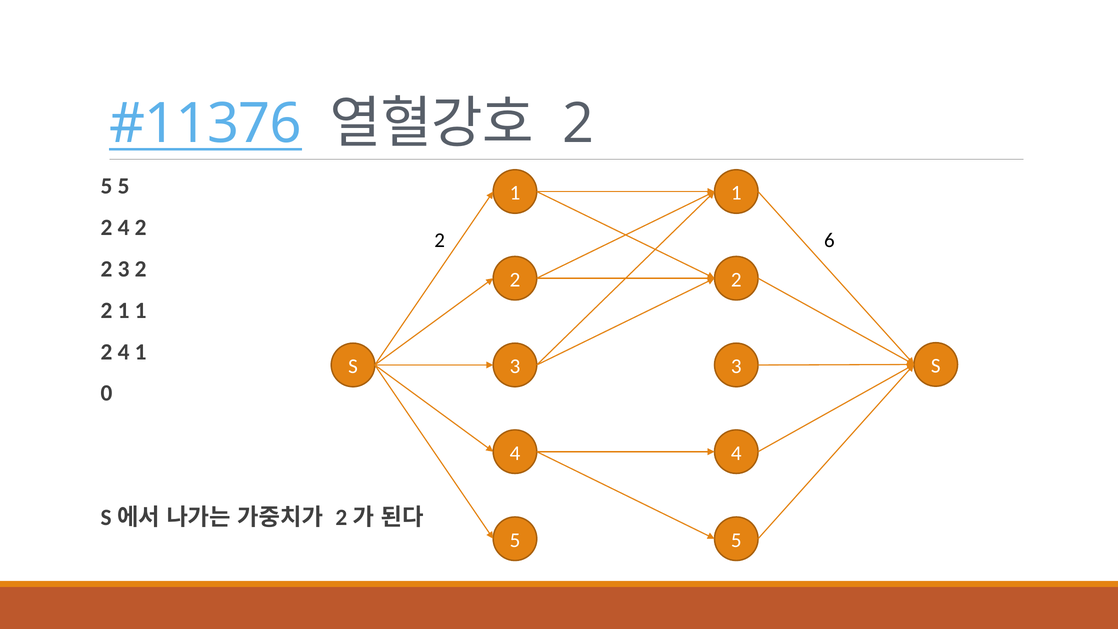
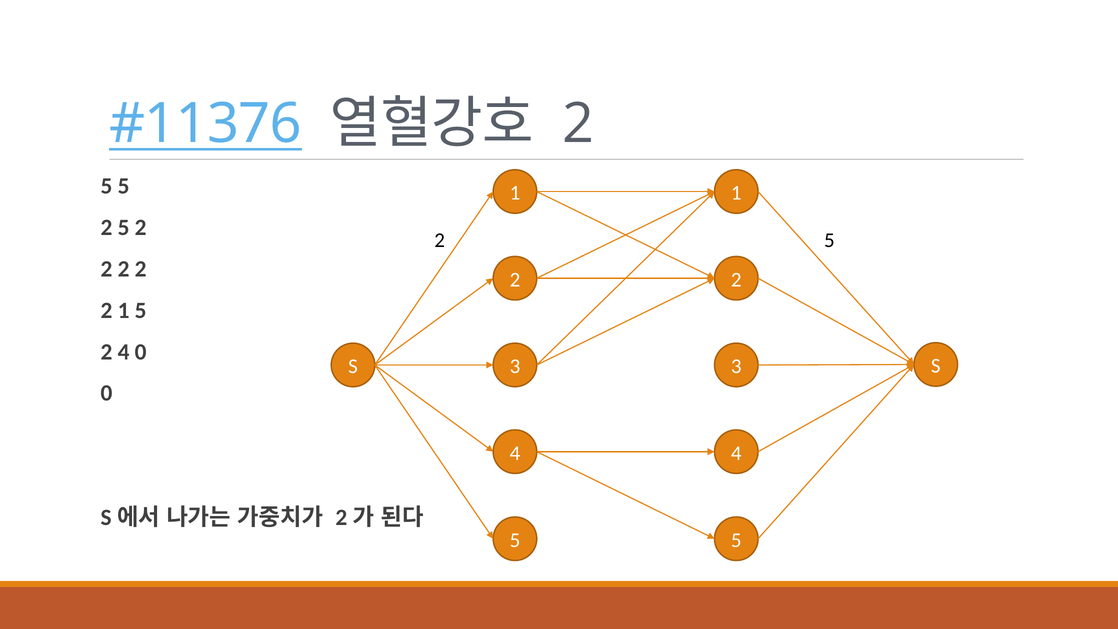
4: 4 -> 5 (124, 227)
6: 6 -> 5 (829, 240)
3: 3 -> 2 (124, 269)
1 1: 1 -> 5 (141, 310)
4 1: 1 -> 0 (141, 352)
